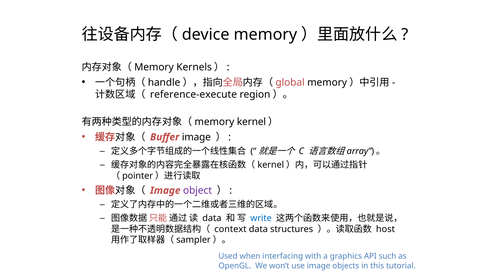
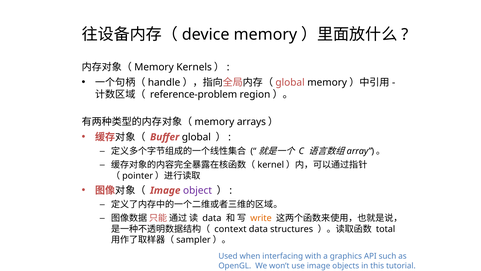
reference-execute: reference-execute -> reference-problem (194, 94)
kernel: kernel -> arrays (251, 122)
Buffer image: image -> global (196, 137)
write colour: blue -> orange (261, 218)
host: host -> total (386, 229)
